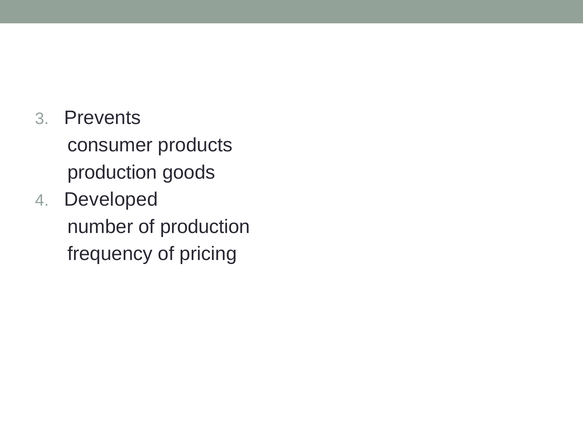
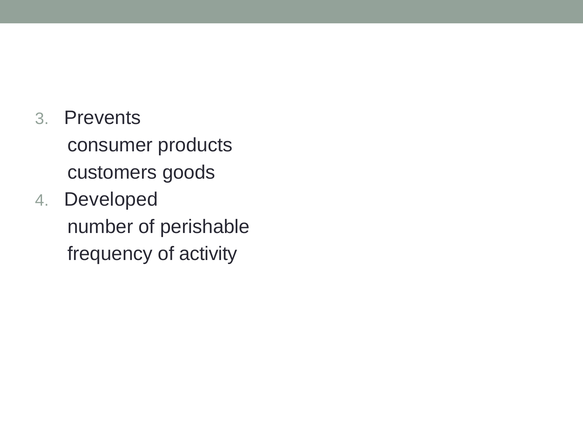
production: production -> customers (112, 172)
of production: production -> perishable (205, 227)
pricing: pricing -> activity (208, 254)
